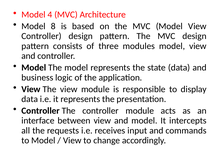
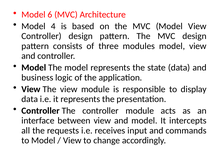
4: 4 -> 6 (50, 15)
8: 8 -> 4 (53, 26)
